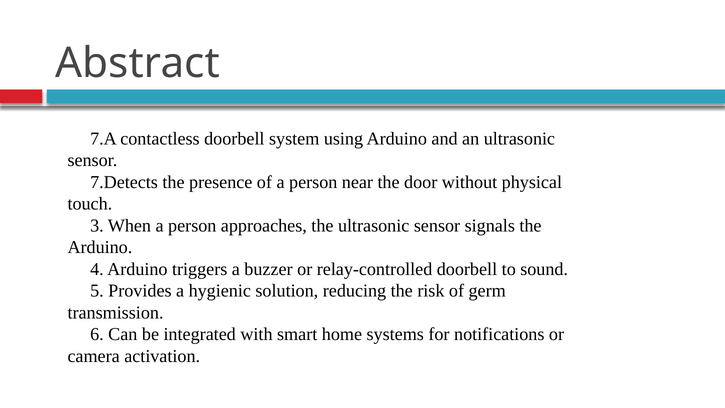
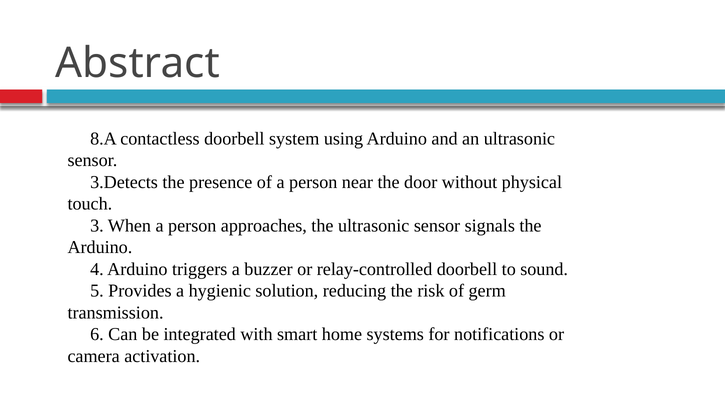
7.A: 7.A -> 8.A (103, 139)
7.Detects: 7.Detects -> 3.Detects (124, 182)
